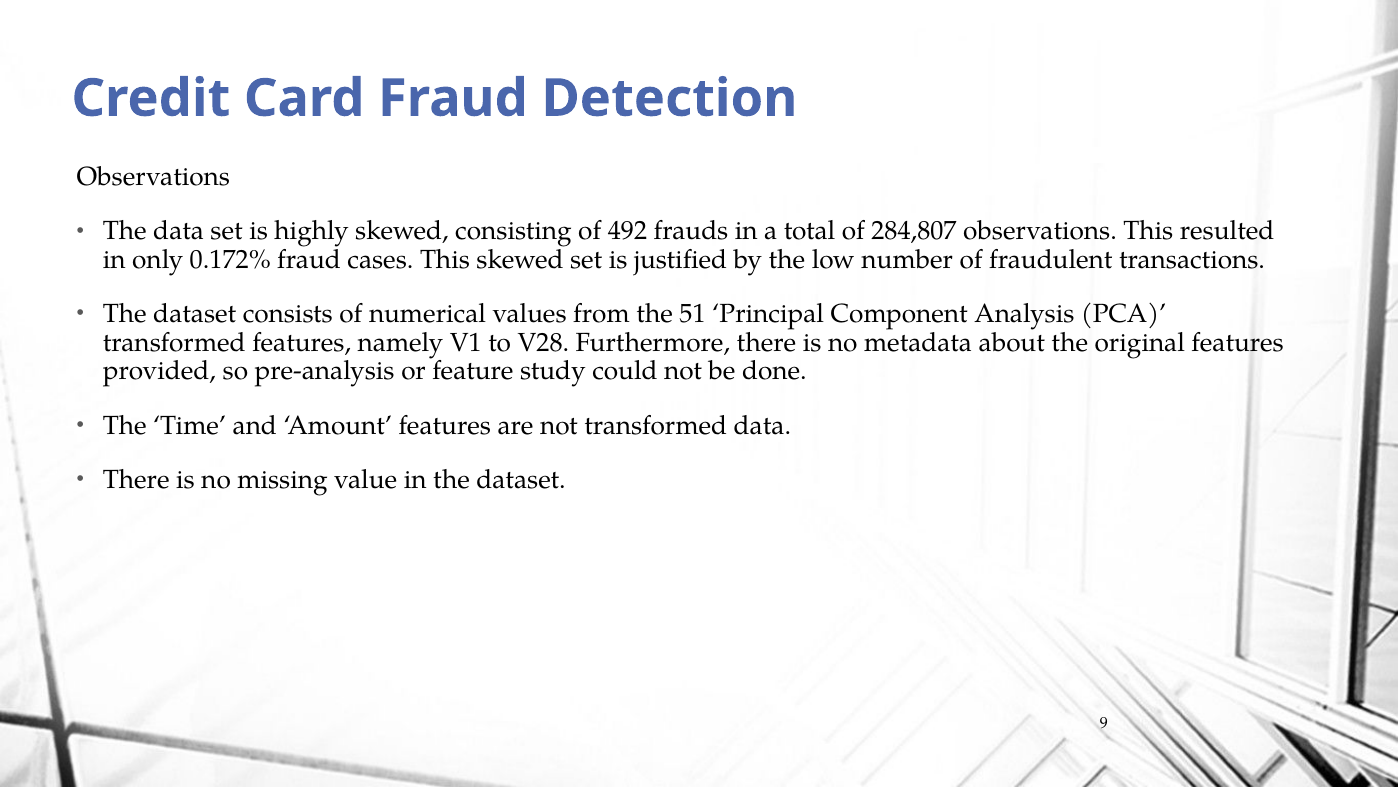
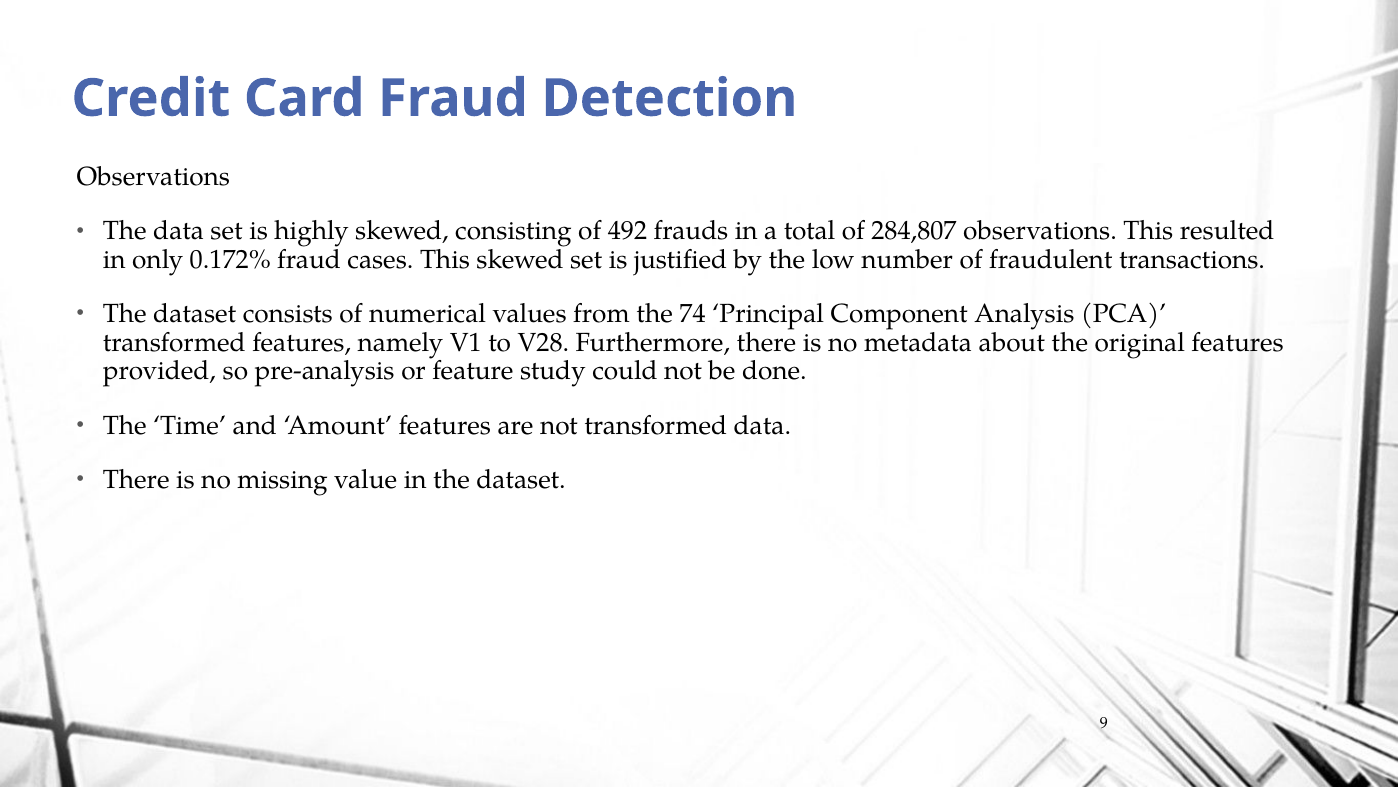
51: 51 -> 74 (693, 314)
